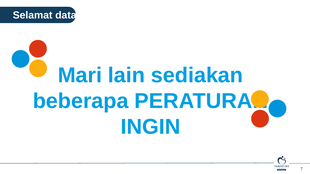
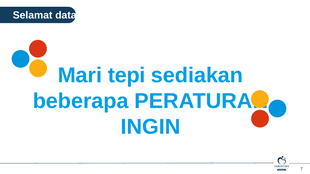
lain: lain -> tepi (127, 75)
